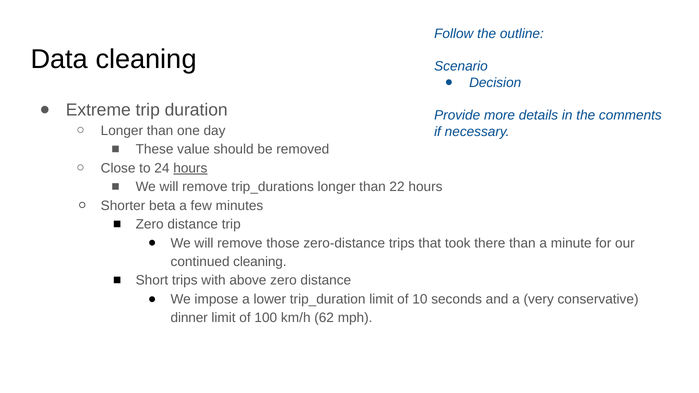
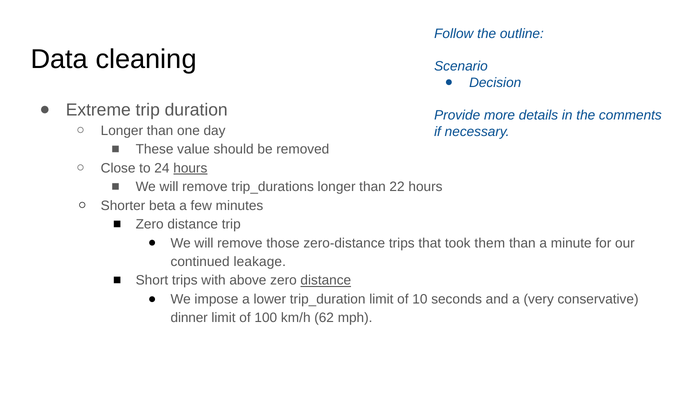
there: there -> them (490, 243)
continued cleaning: cleaning -> leakage (260, 262)
distance underline: none -> present (326, 281)
